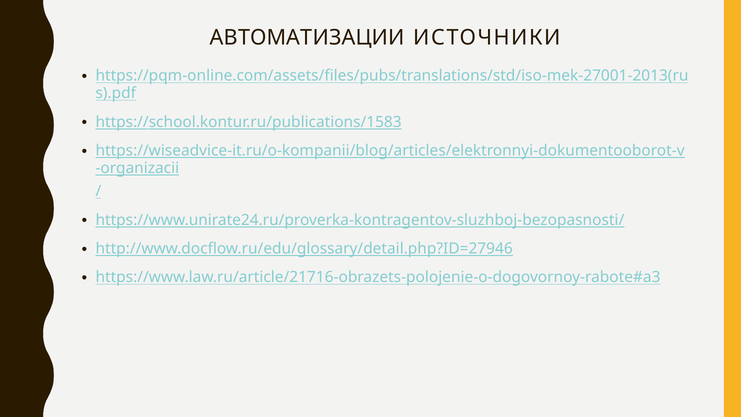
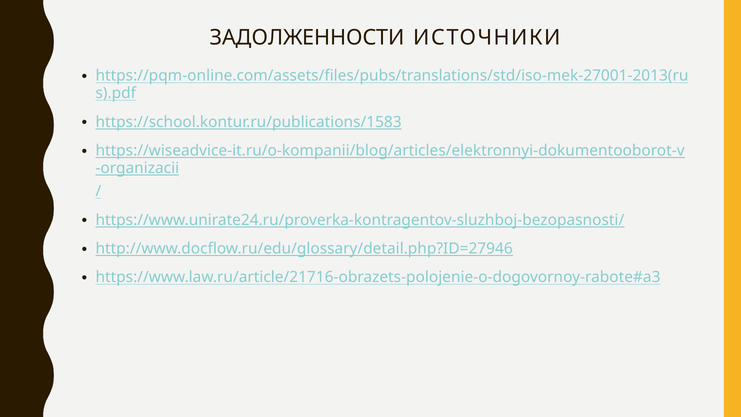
АВТОМАТИЗАЦИИ: АВТОМАТИЗАЦИИ -> ЗАДОЛЖЕННОСТИ (307, 38)
